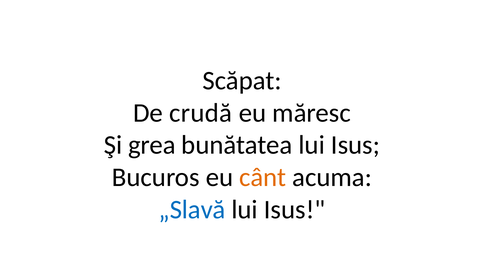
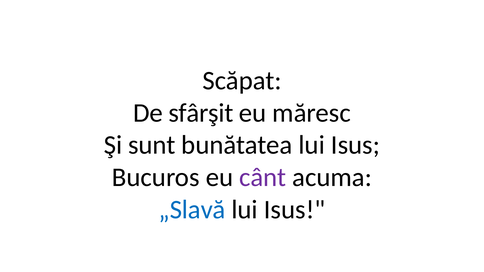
crudă: crudă -> sfârşit (201, 113)
grea: grea -> sunt (152, 145)
cânt colour: orange -> purple (263, 178)
